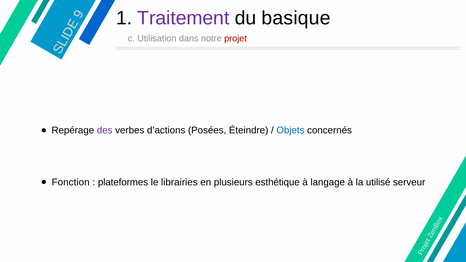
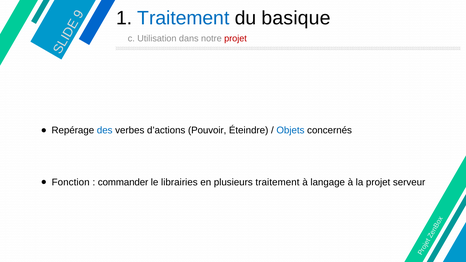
Traitement colour: purple -> blue (183, 18)
des colour: purple -> blue (105, 130)
Posées: Posées -> Pouvoir (207, 130)
plateformes: plateformes -> commander (123, 182)
plusieurs esthétique: esthétique -> traitement (277, 182)
la utilisé: utilisé -> projet (378, 182)
